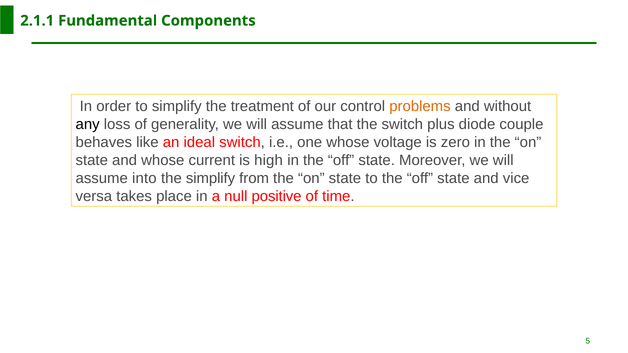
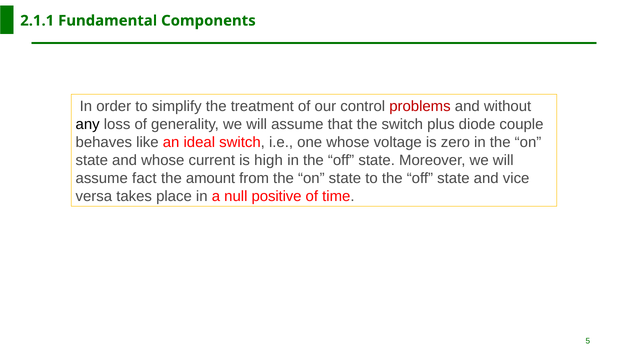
problems colour: orange -> red (420, 107)
into: into -> fact (144, 178)
the simplify: simplify -> amount (211, 178)
